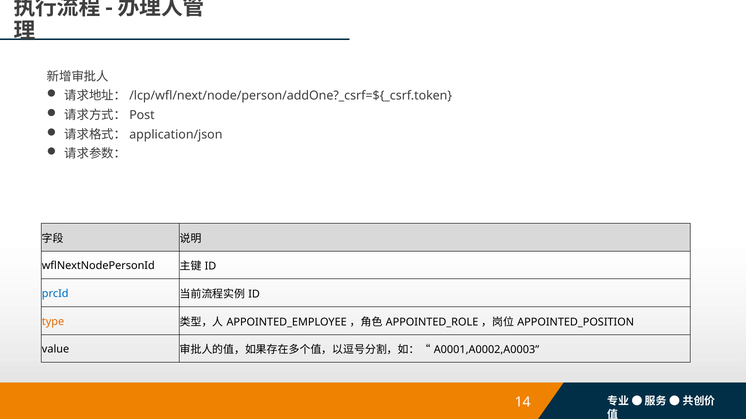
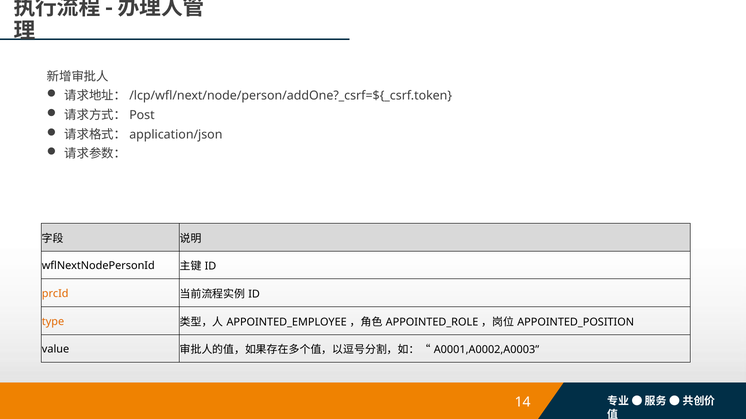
prcId colour: blue -> orange (55, 294)
